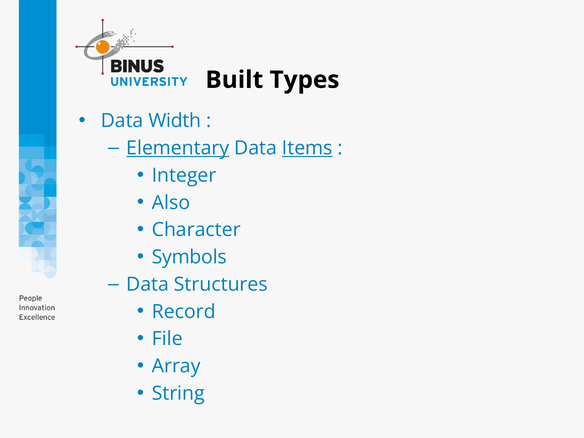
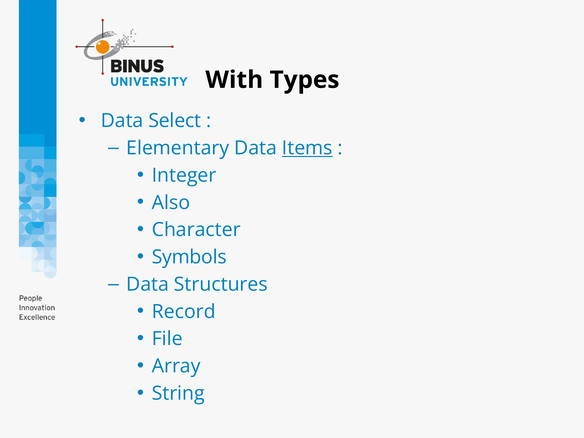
Built: Built -> With (234, 80)
Width: Width -> Select (175, 121)
Elementary underline: present -> none (178, 148)
